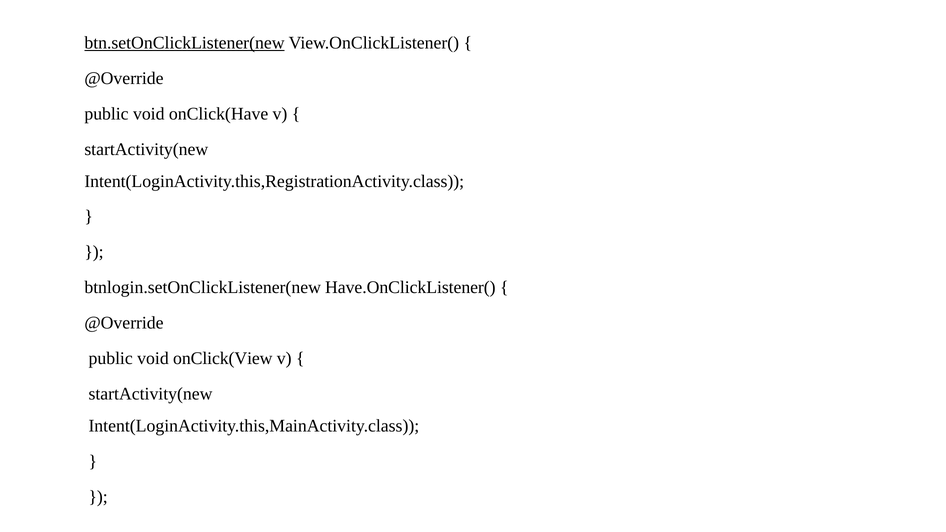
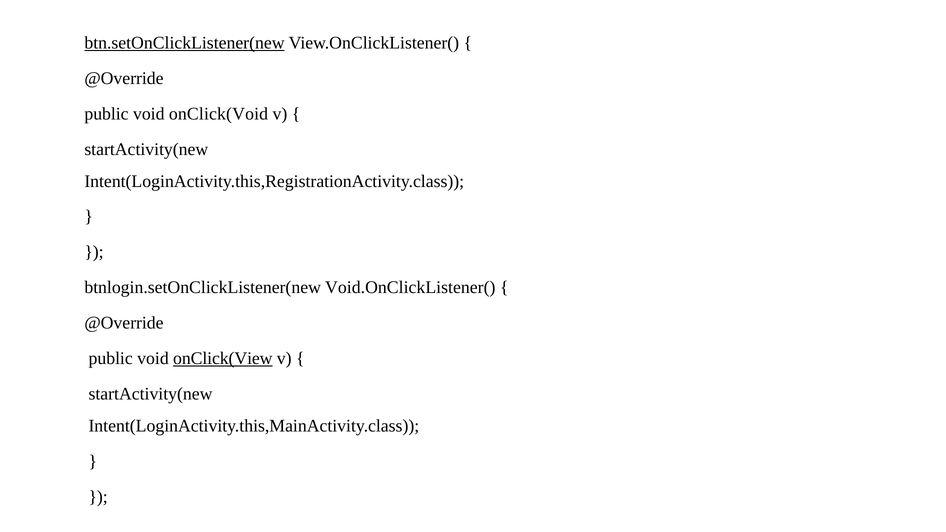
onClick(Have: onClick(Have -> onClick(Void (219, 114)
Have.OnClickListener(: Have.OnClickListener( -> Void.OnClickListener( (410, 288)
onClick(View underline: none -> present (223, 359)
